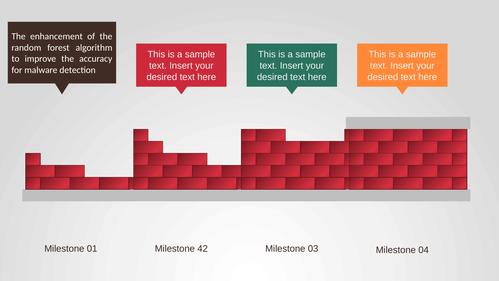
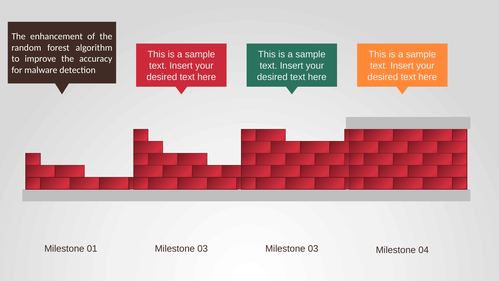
01 Milestone 42: 42 -> 03 (203, 248)
